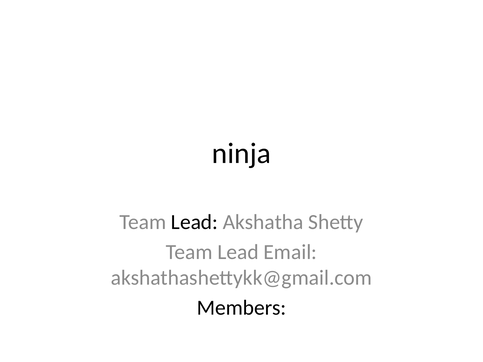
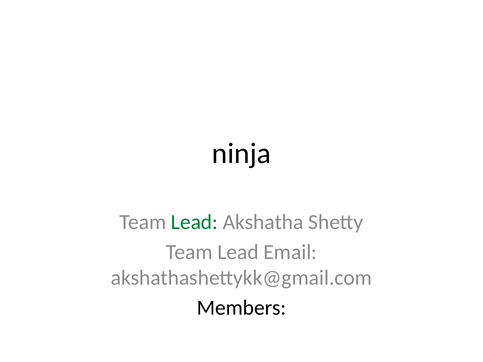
Lead colour: black -> green (194, 222)
